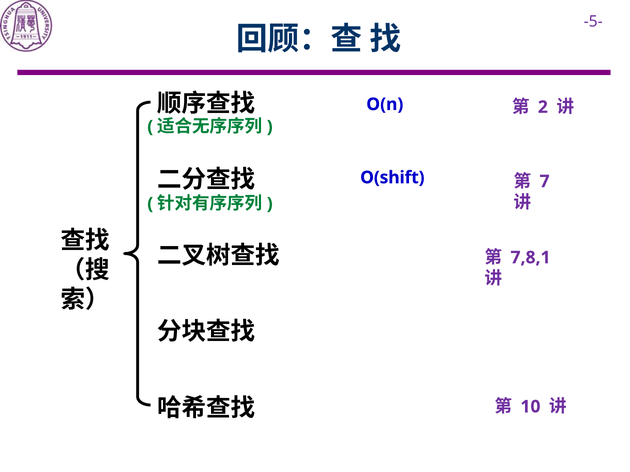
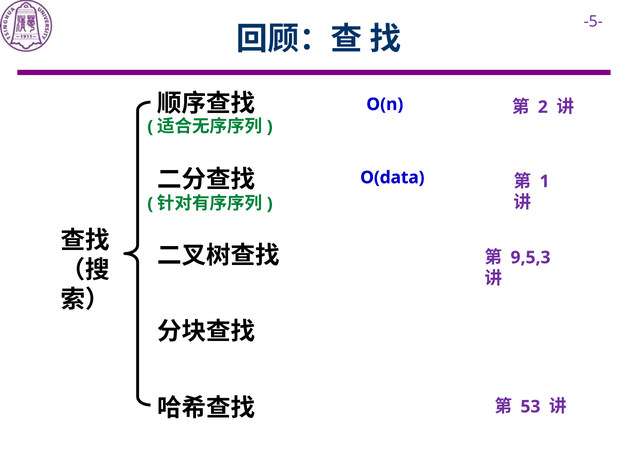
O(shift: O(shift -> O(data (392, 178)
7: 7 -> 1 (545, 182)
7,8,1: 7,8,1 -> 9,5,3 (531, 258)
10: 10 -> 53 (530, 407)
